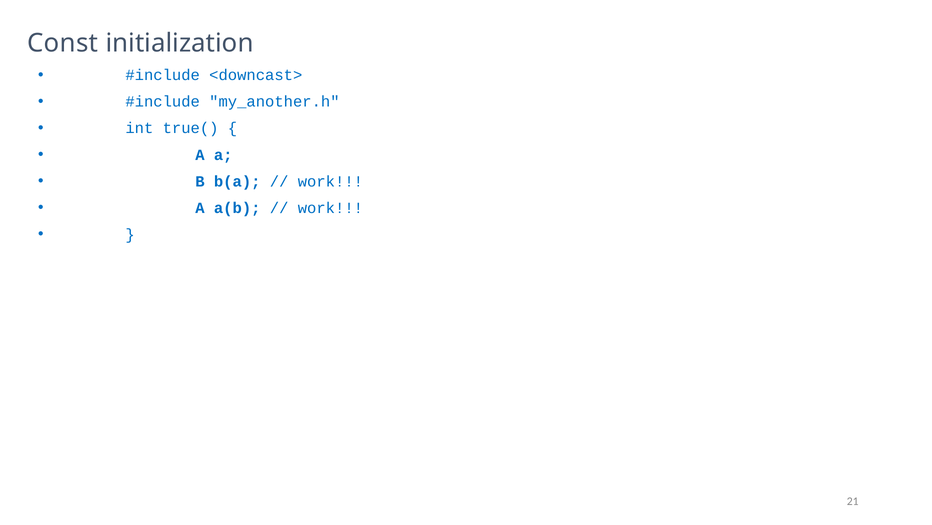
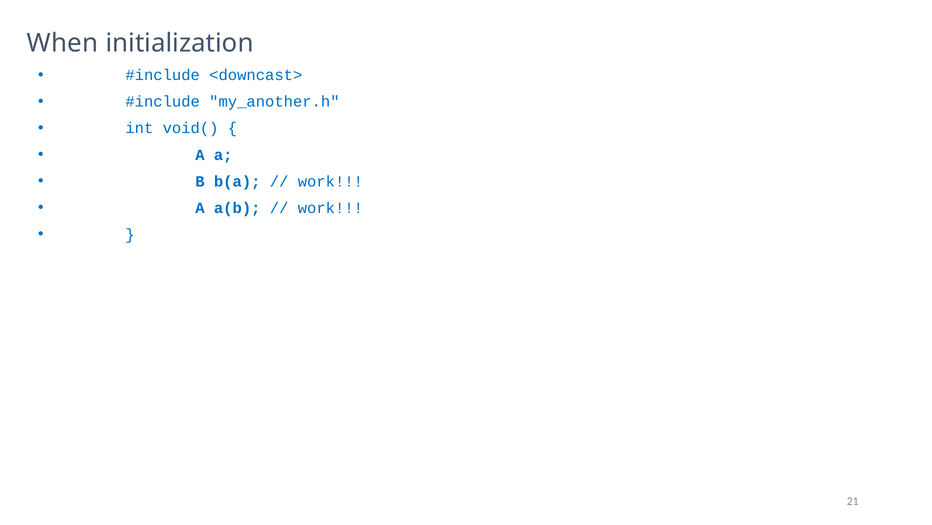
Const: Const -> When (63, 43)
true(: true( -> void( (191, 128)
